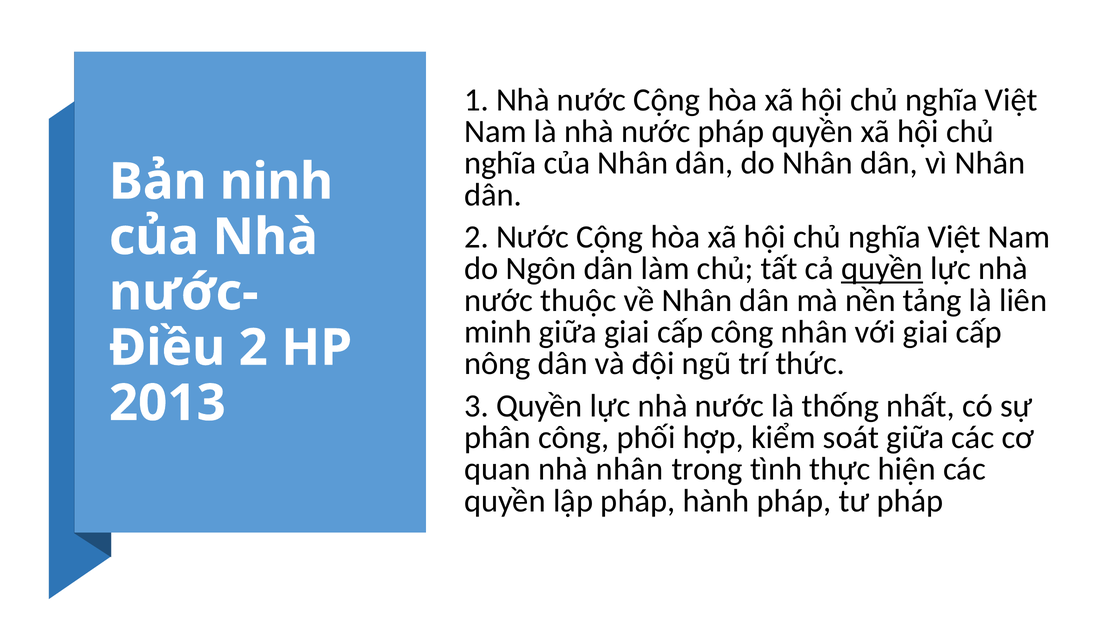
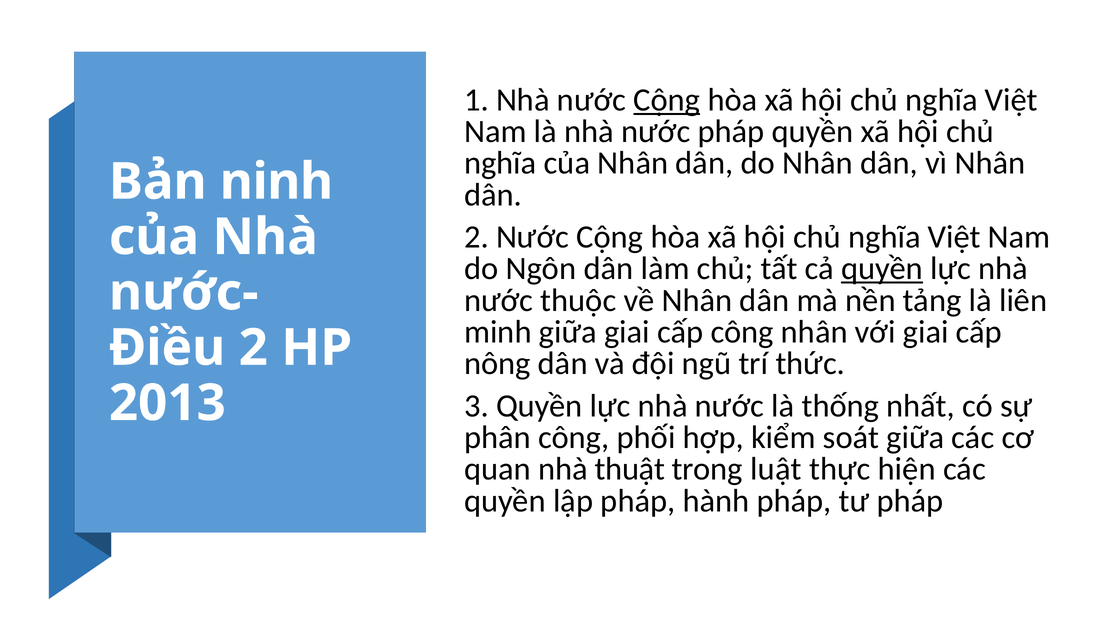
Cộng underline: none -> present (667, 100)
nhà nhân: nhân -> thuật (630, 469)
tình: tình -> luật (776, 469)
